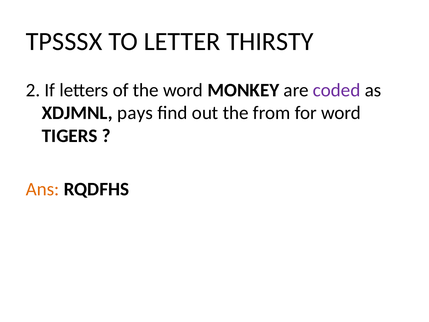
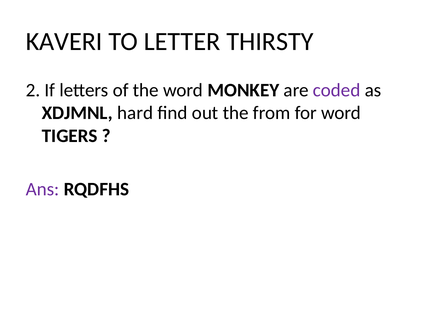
TPSSSX: TPSSSX -> KAVERI (64, 42)
pays: pays -> hard (135, 113)
Ans colour: orange -> purple (43, 189)
